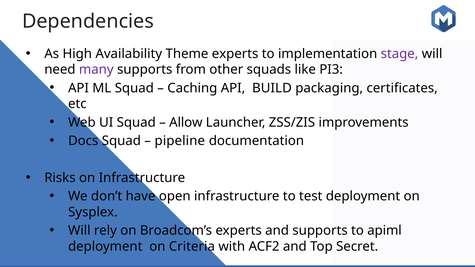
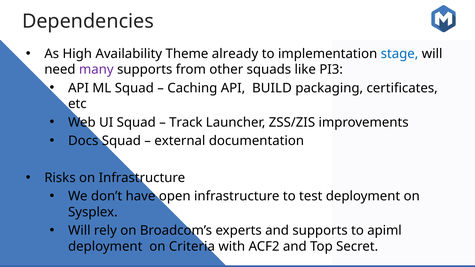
Theme experts: experts -> already (235, 54)
stage colour: purple -> blue (400, 54)
Allow: Allow -> Track (186, 122)
pipeline: pipeline -> external (180, 141)
